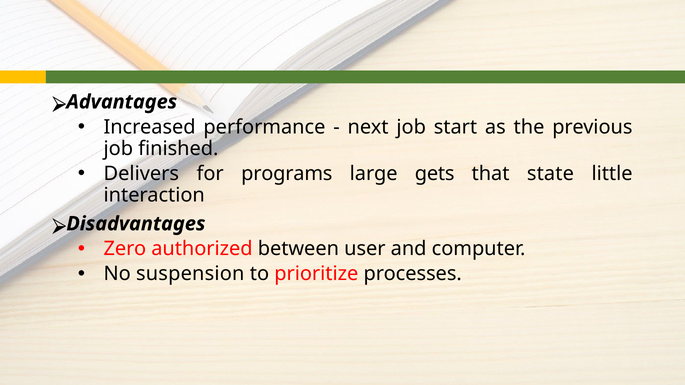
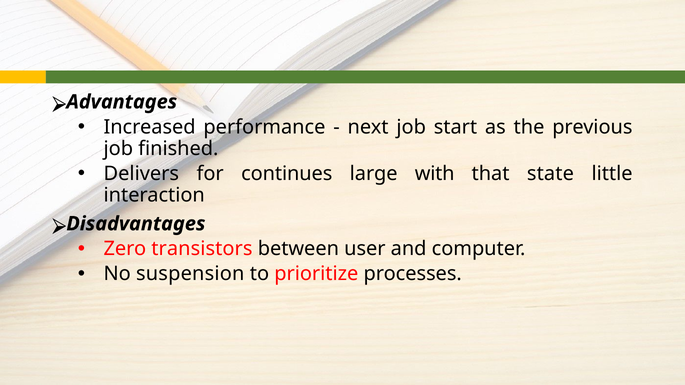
programs: programs -> continues (287, 174)
gets: gets -> with (435, 174)
authorized: authorized -> transistors (202, 249)
